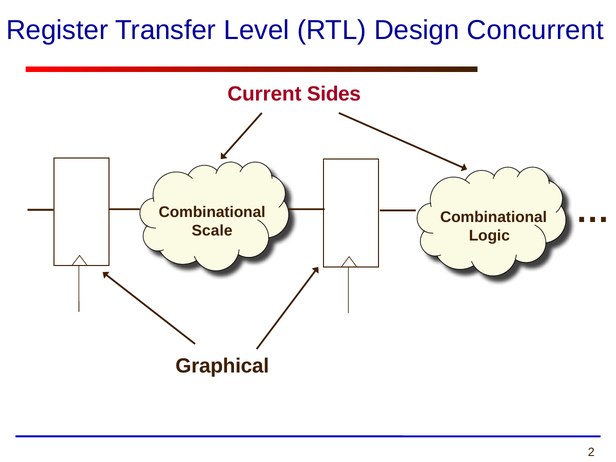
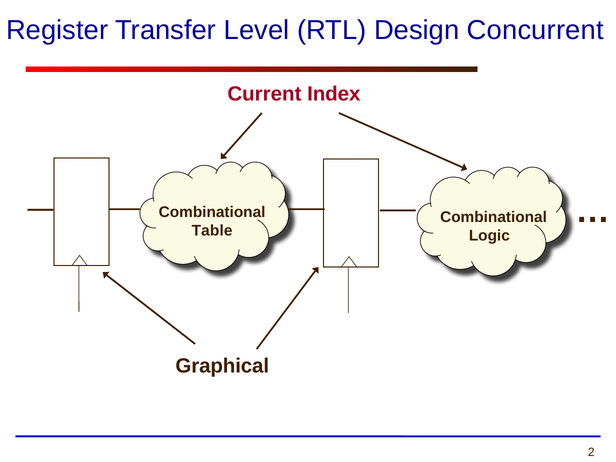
Sides: Sides -> Index (334, 94)
Scale: Scale -> Table (212, 231)
